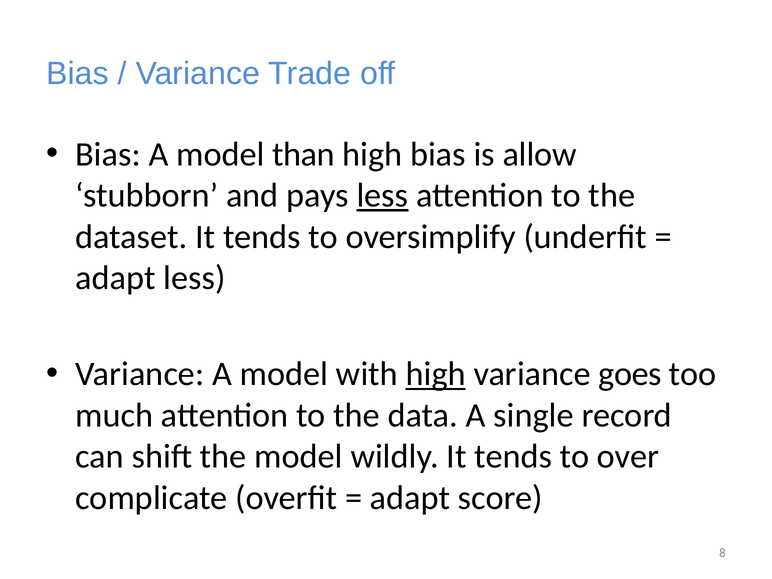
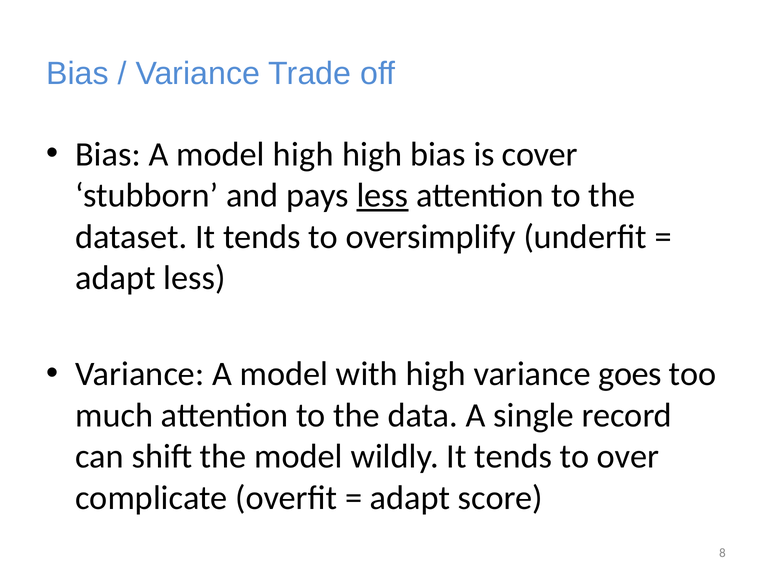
model than: than -> high (303, 154)
allow: allow -> cover (540, 154)
high underline: present -> none (436, 374)
